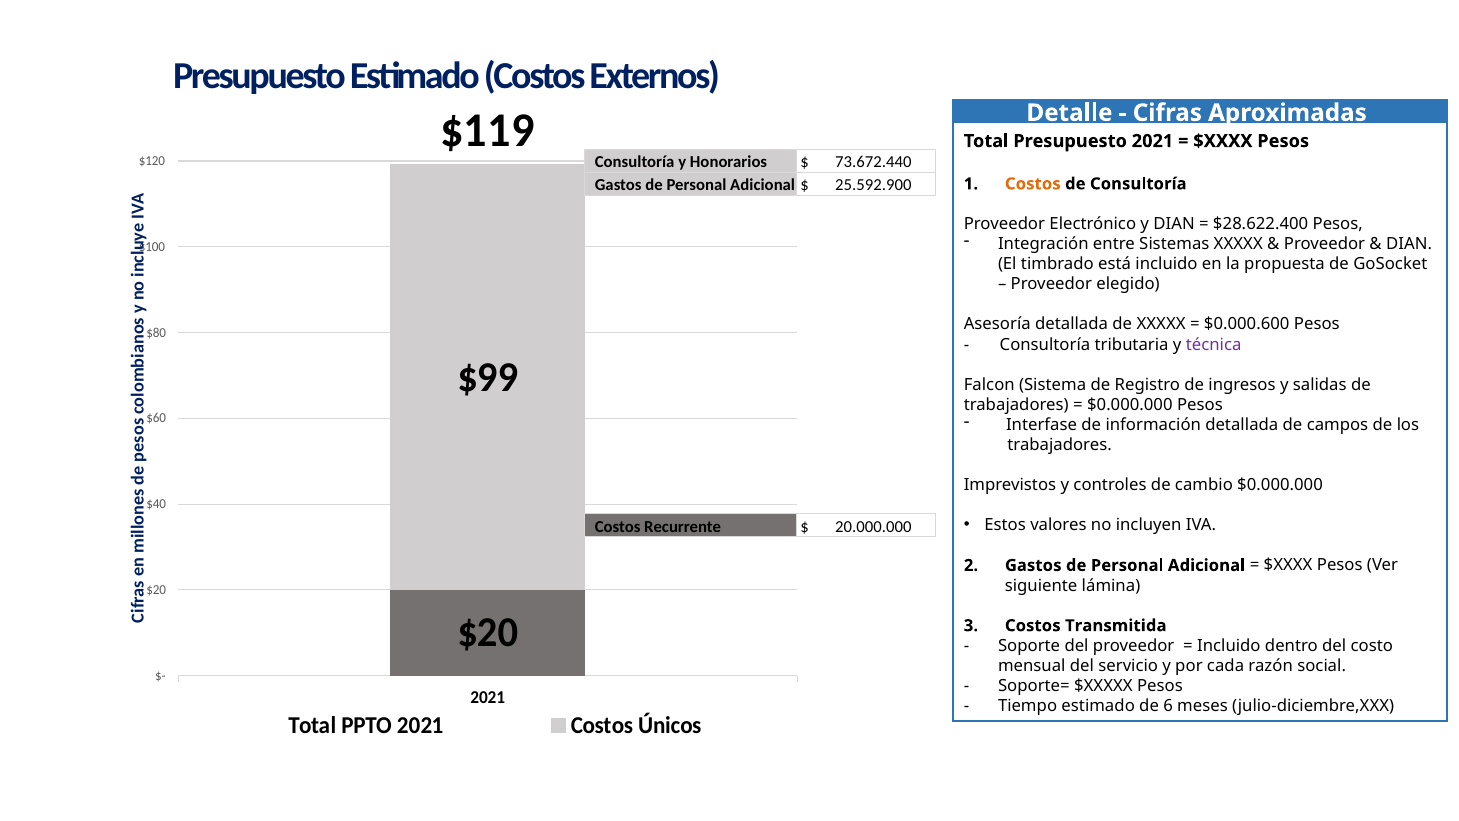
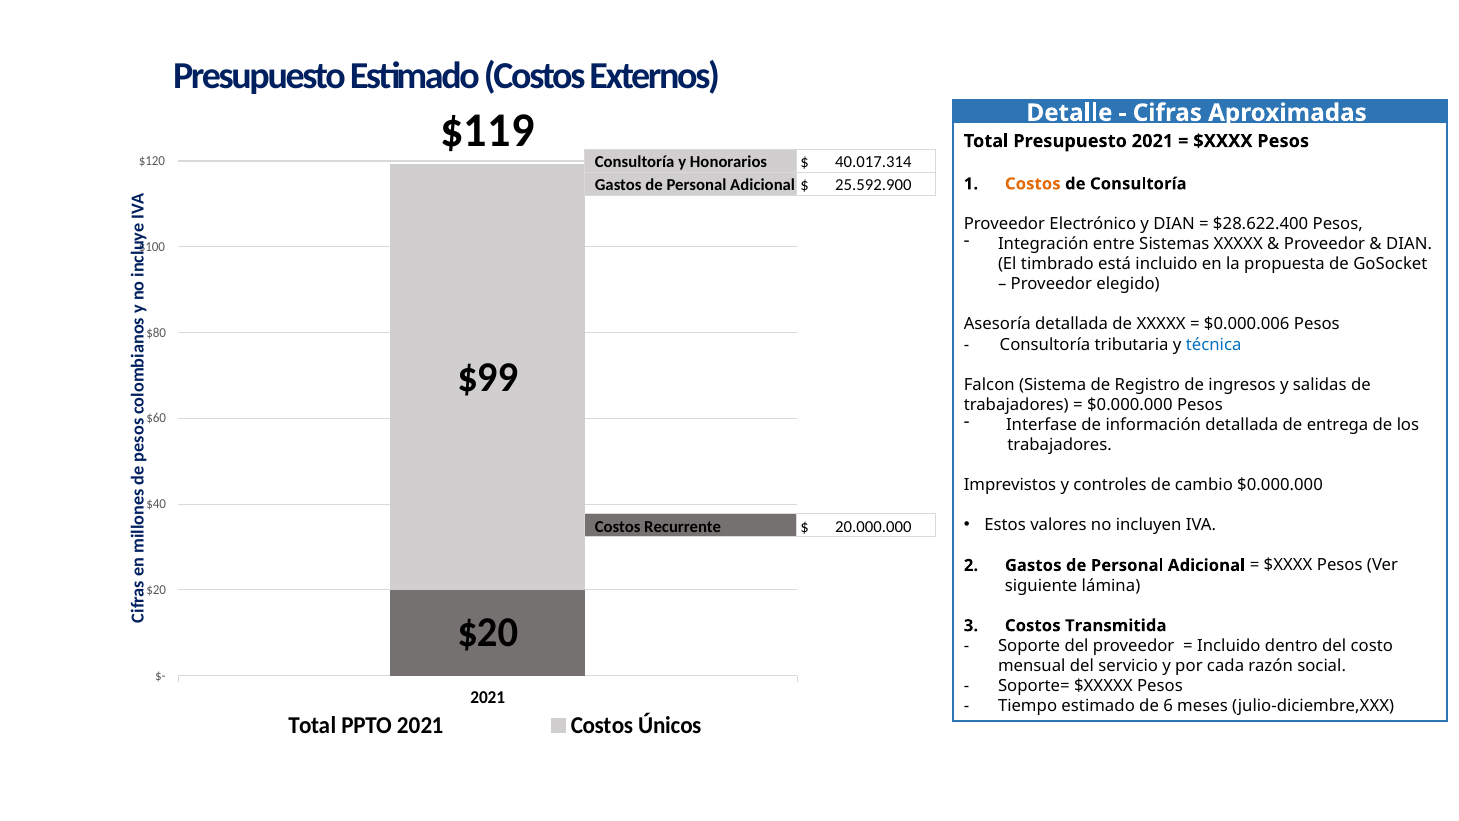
73.672.440: 73.672.440 -> 40.017.314 (873, 162)
$0.000.600: $0.000.600 -> $0.000.006 (1247, 324)
técnica colour: purple -> blue (1214, 344)
campos: campos -> entrega (1338, 425)
